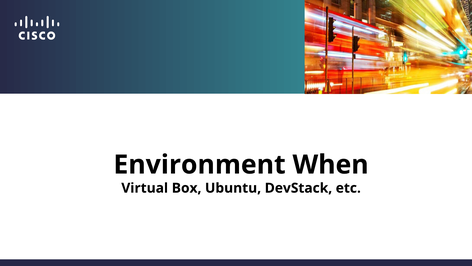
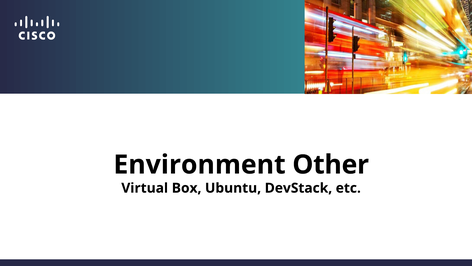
When: When -> Other (331, 164)
